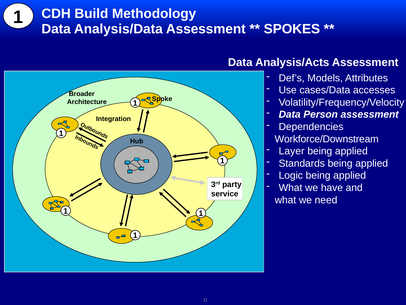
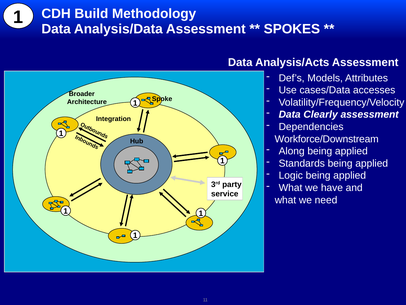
Person: Person -> Clearly (321, 114)
Layer: Layer -> Along (292, 151)
